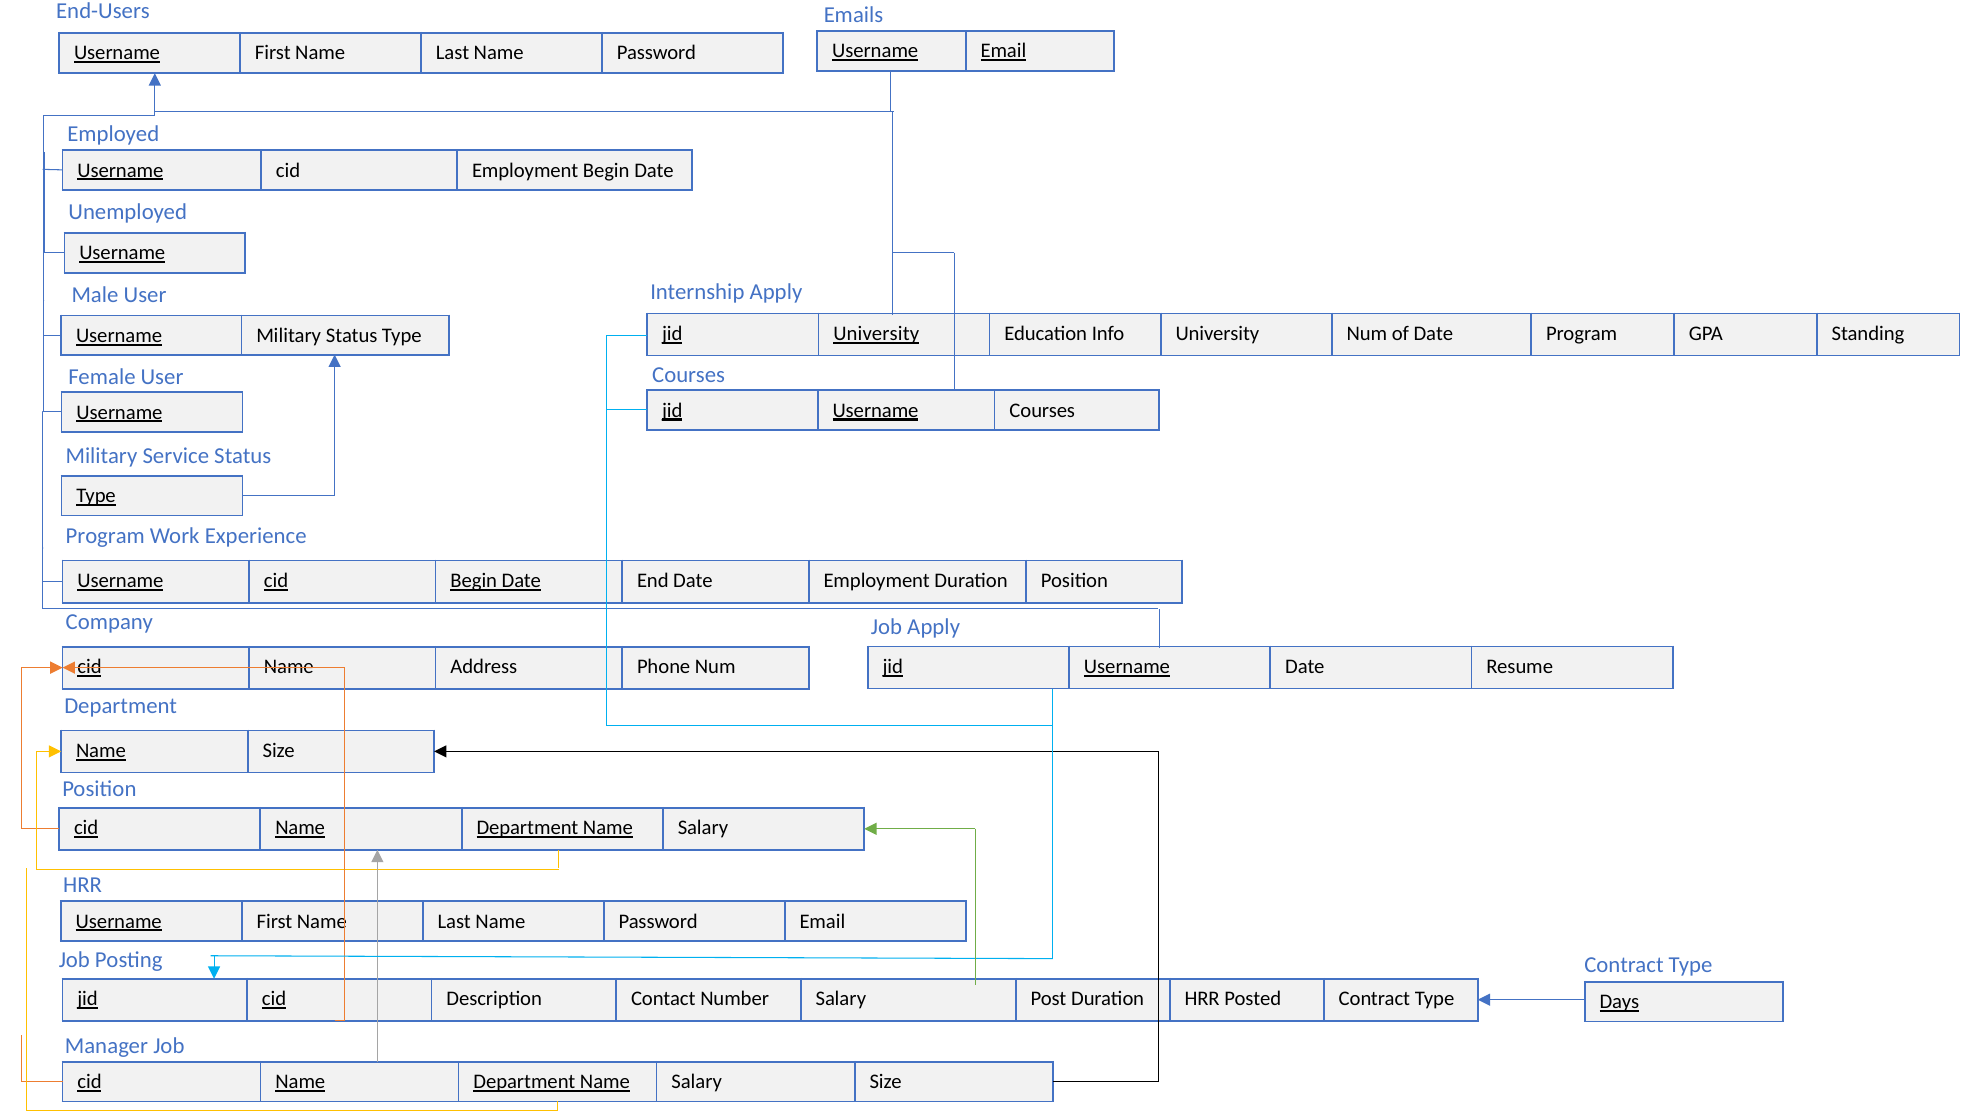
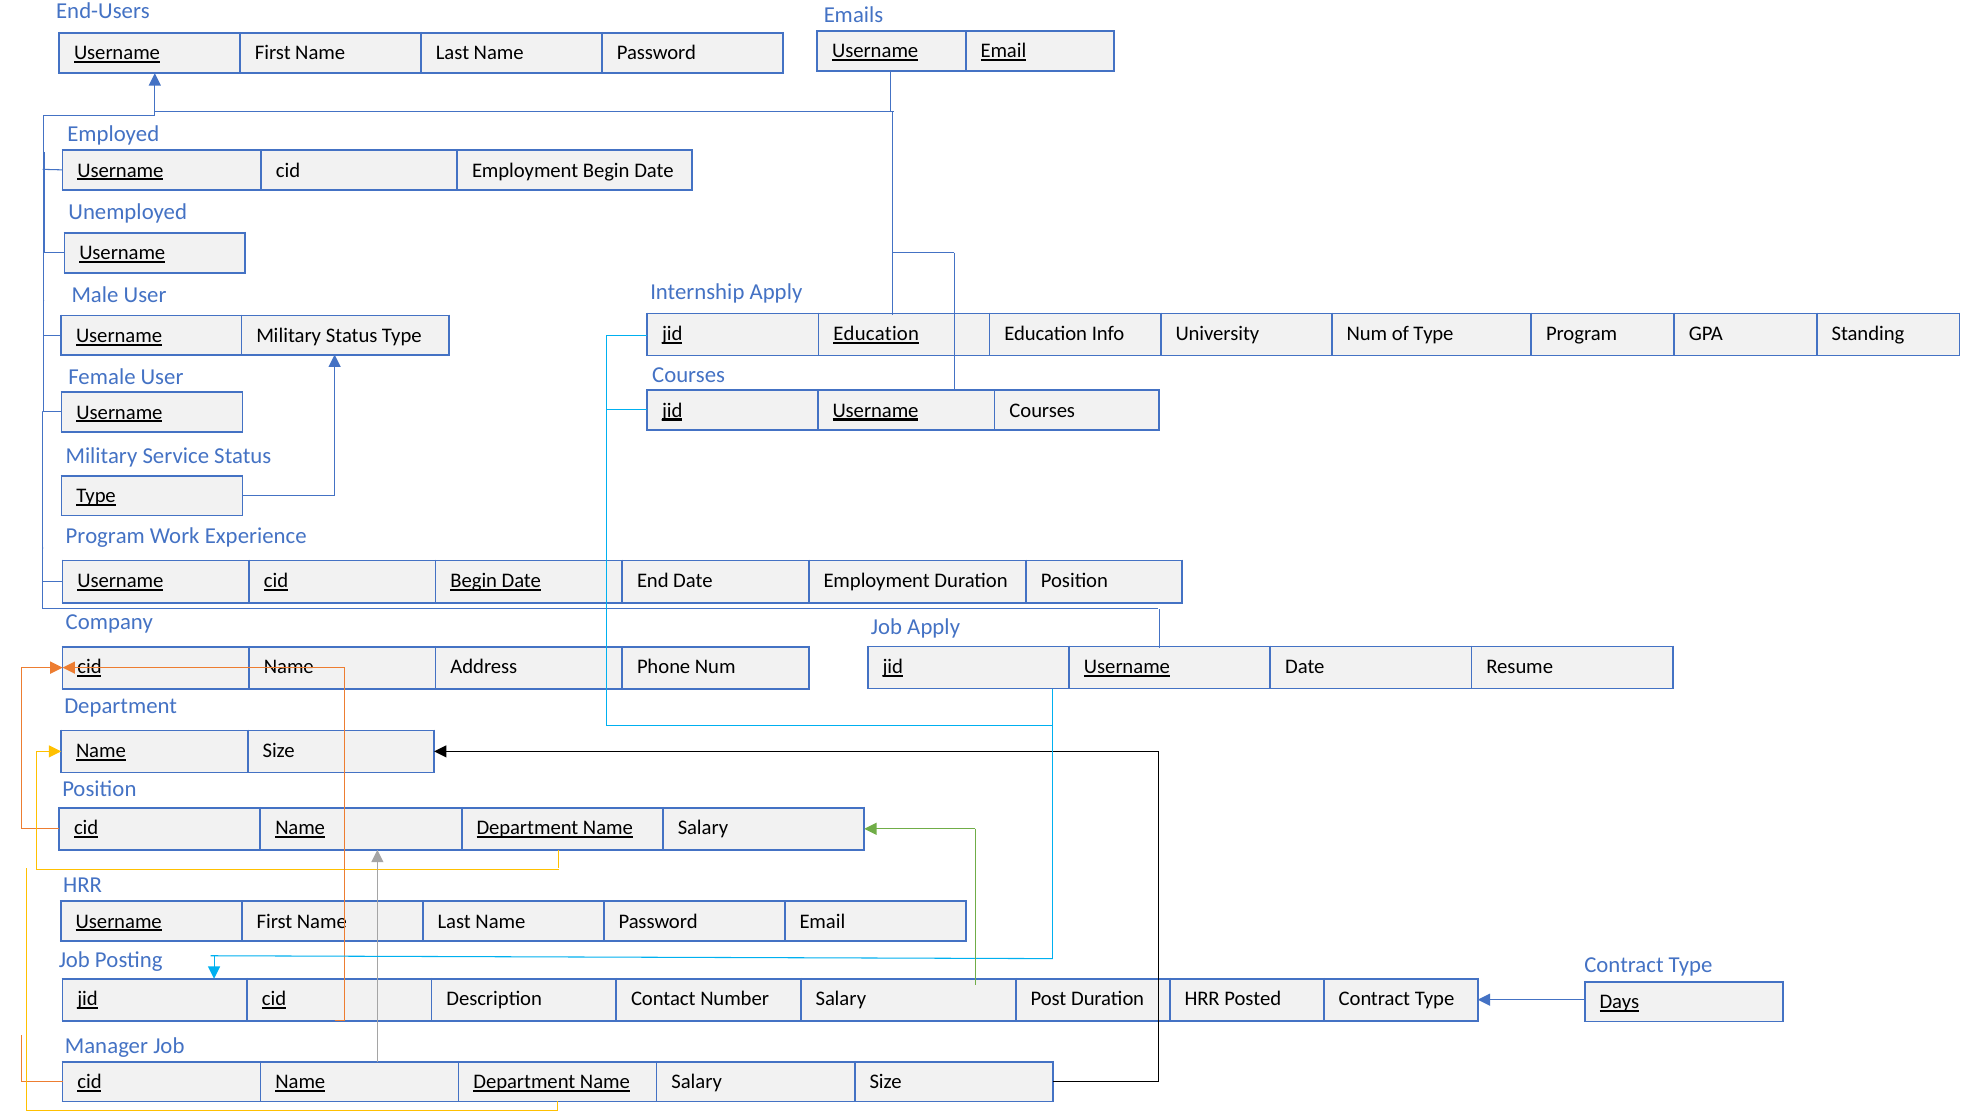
jid University: University -> Education (876, 334)
of Date: Date -> Type (1433, 334)
